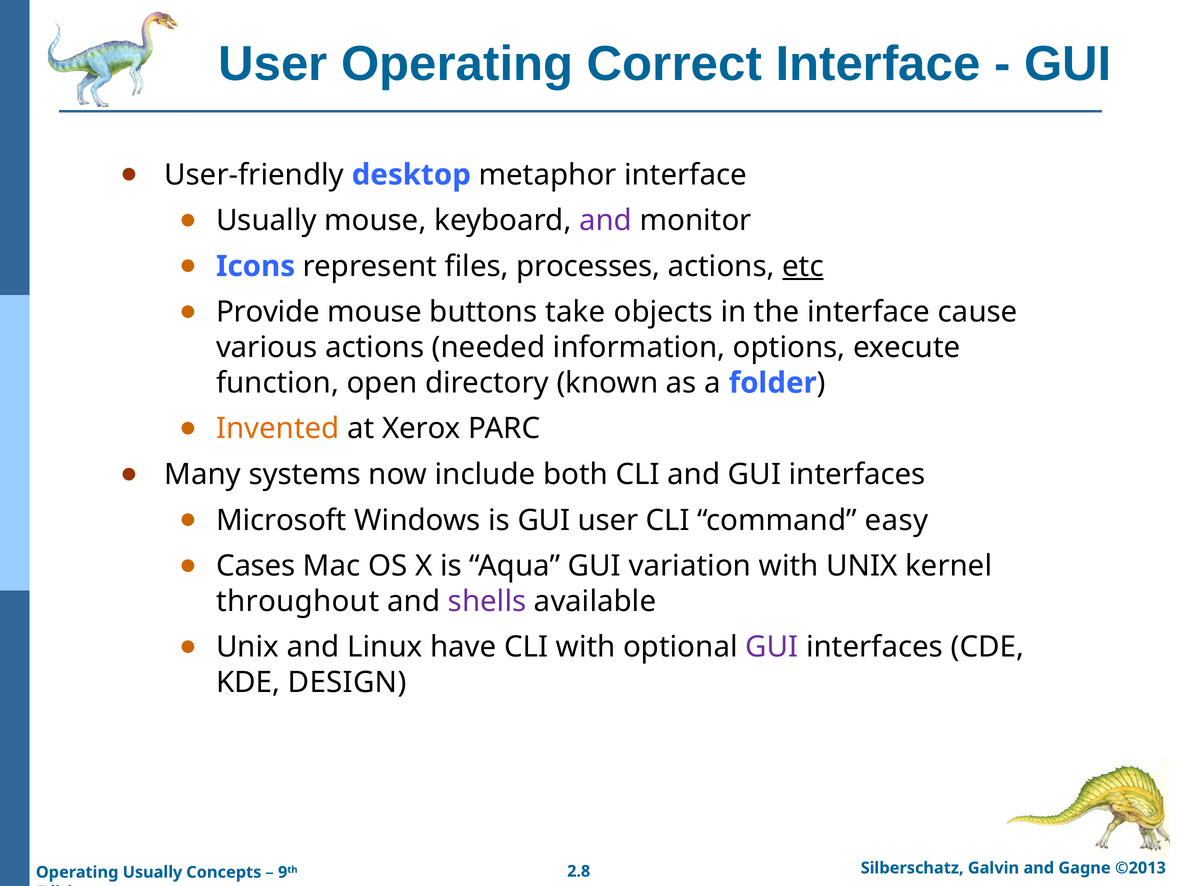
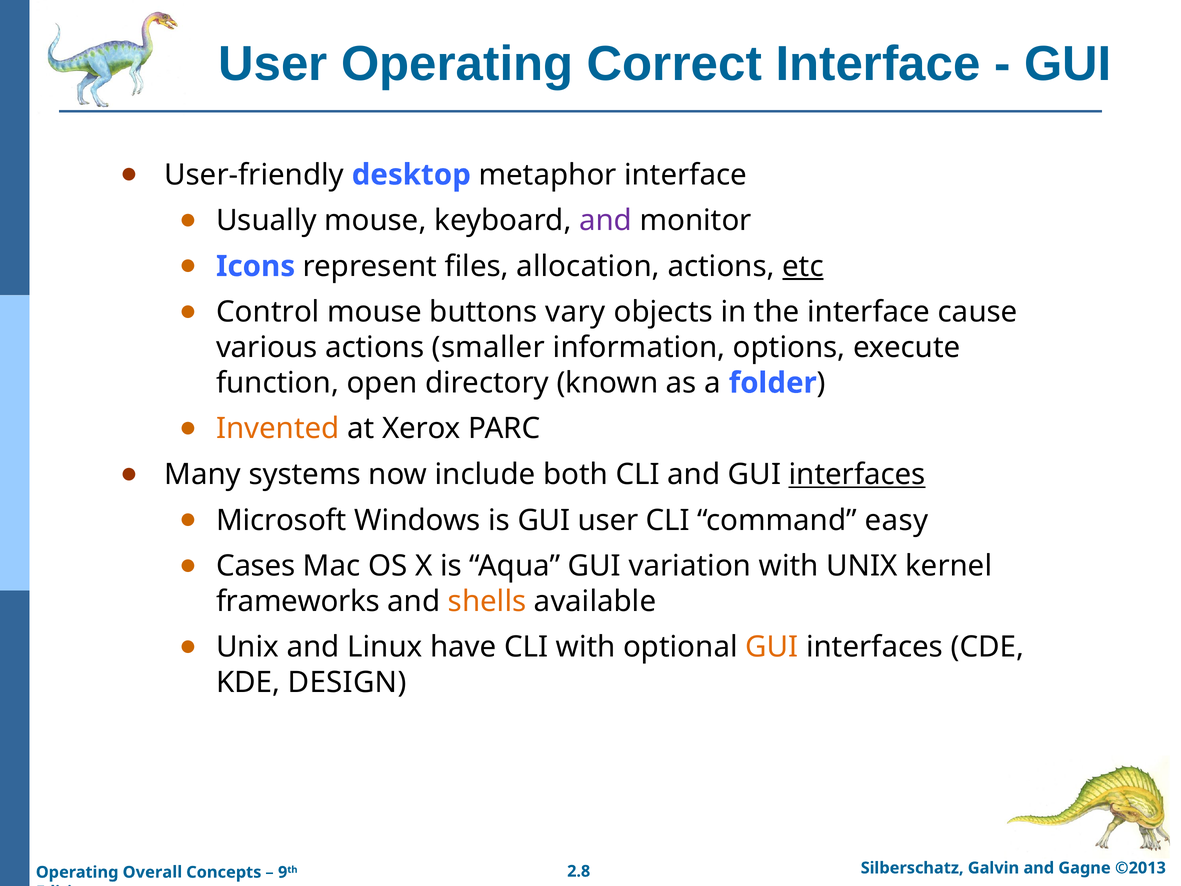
processes: processes -> allocation (588, 266)
Provide: Provide -> Control (268, 312)
take: take -> vary (575, 312)
needed: needed -> smaller (488, 347)
interfaces underline: none -> present (857, 474)
throughout: throughout -> frameworks (298, 601)
shells colour: purple -> orange (487, 601)
GUI colour: purple -> orange (772, 647)
Operating Usually: Usually -> Overall (152, 872)
